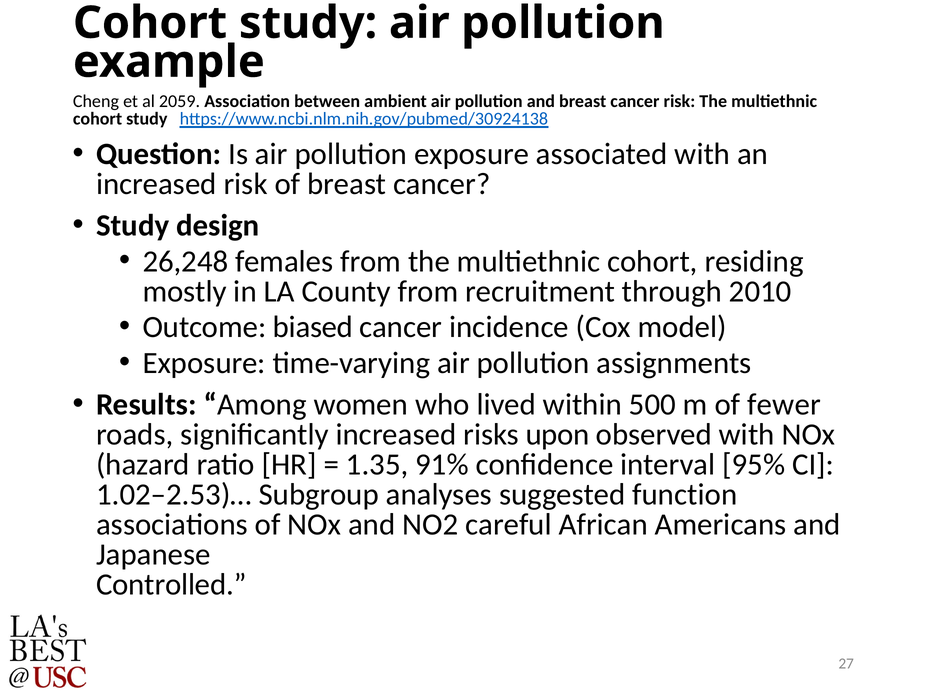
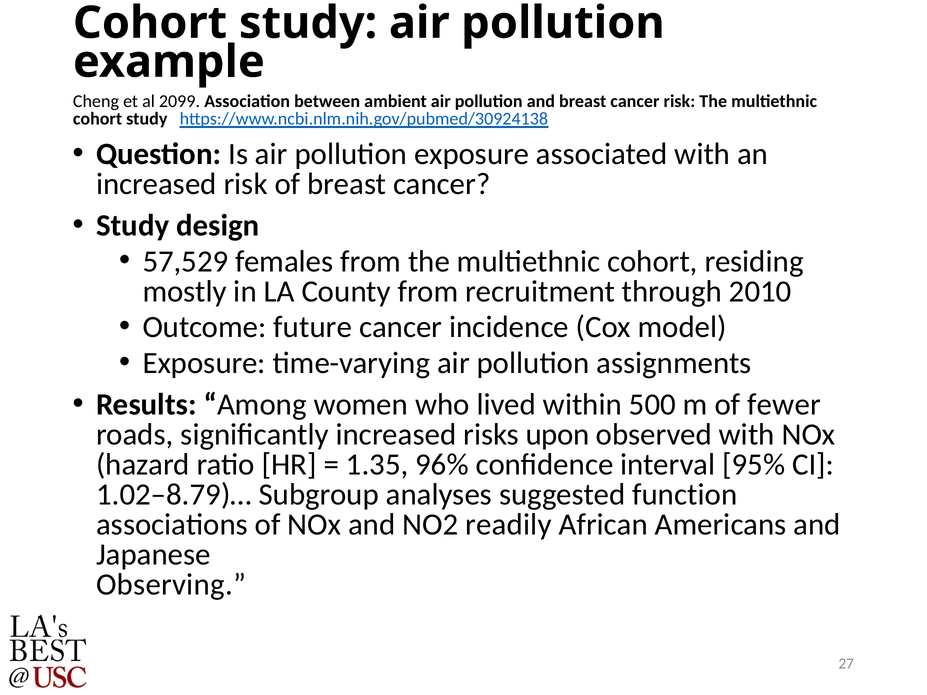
2059: 2059 -> 2099 (180, 101)
26,248: 26,248 -> 57,529 (185, 261)
biased: biased -> future (313, 327)
91%: 91% -> 96% (442, 465)
1.02–2.53)…: 1.02–2.53)… -> 1.02–8.79)… (174, 495)
careful: careful -> readily (508, 525)
Controlled: Controlled -> Observing (171, 585)
